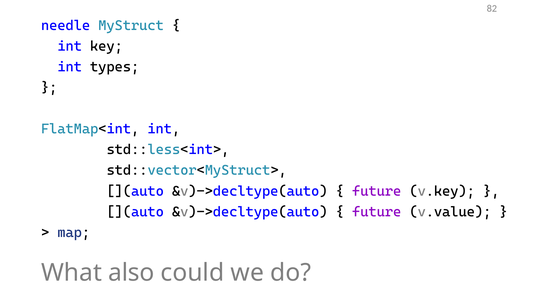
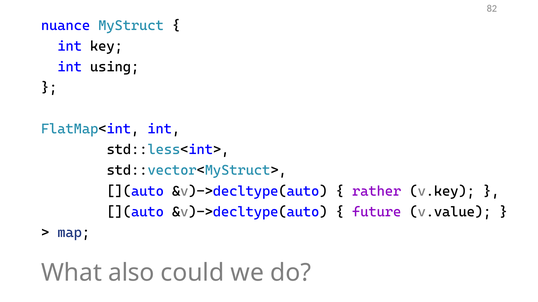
needle: needle -> nuance (66, 26)
types: types -> using (115, 67)
future: future -> rather (377, 191)
